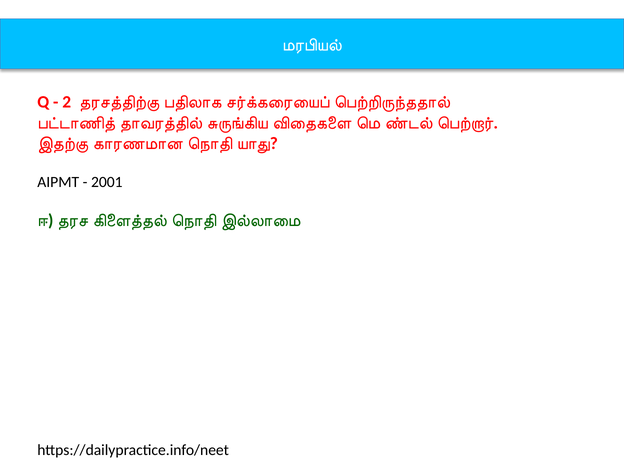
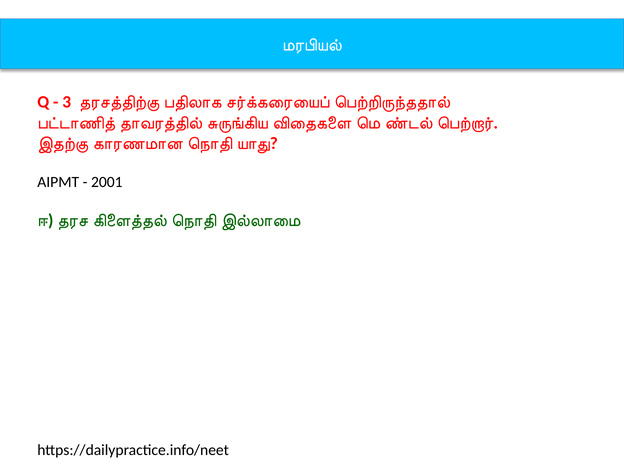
2: 2 -> 3 (67, 102)
